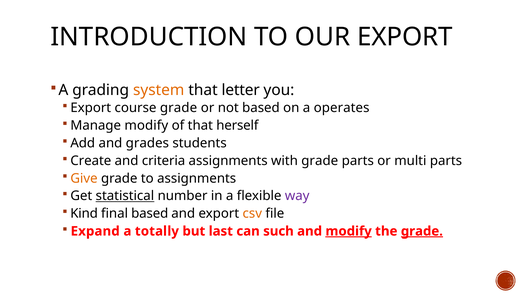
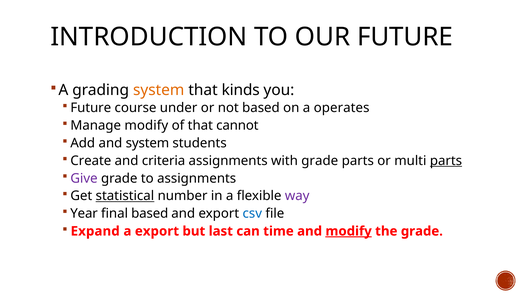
OUR EXPORT: EXPORT -> FUTURE (405, 37)
letter: letter -> kinds (241, 90)
Export: Export -> Future (91, 108)
course grade: grade -> under (179, 108)
herself: herself -> cannot (237, 126)
and grades: grades -> system (147, 143)
parts underline: none -> present (446, 161)
Give colour: orange -> purple (84, 178)
Kind: Kind -> Year (84, 214)
csv colour: orange -> blue (252, 214)
a totally: totally -> export (157, 231)
such: such -> time (278, 231)
grade underline: present -> none (422, 231)
